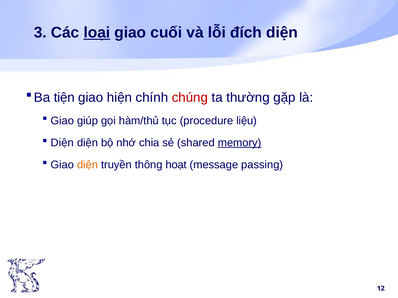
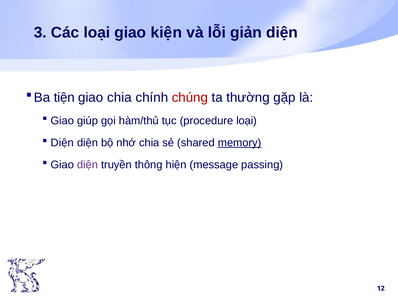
loại underline: present -> none (97, 33)
cuối: cuối -> kiện (166, 33)
đích: đích -> giản (246, 33)
giao hiện: hiện -> chia (119, 98)
procedure liệu: liệu -> loại (247, 121)
diện colour: orange -> purple (88, 165)
hoạt: hoạt -> hiện (176, 165)
